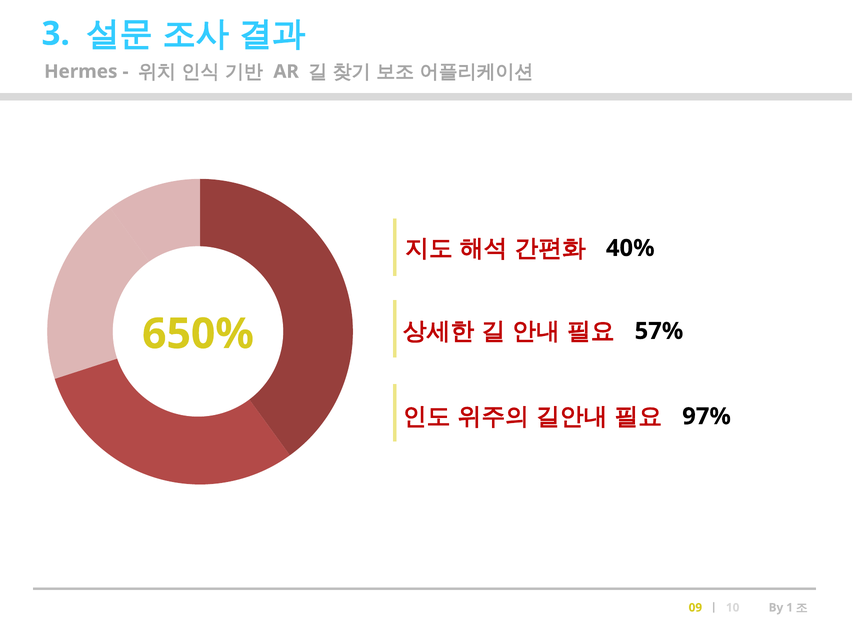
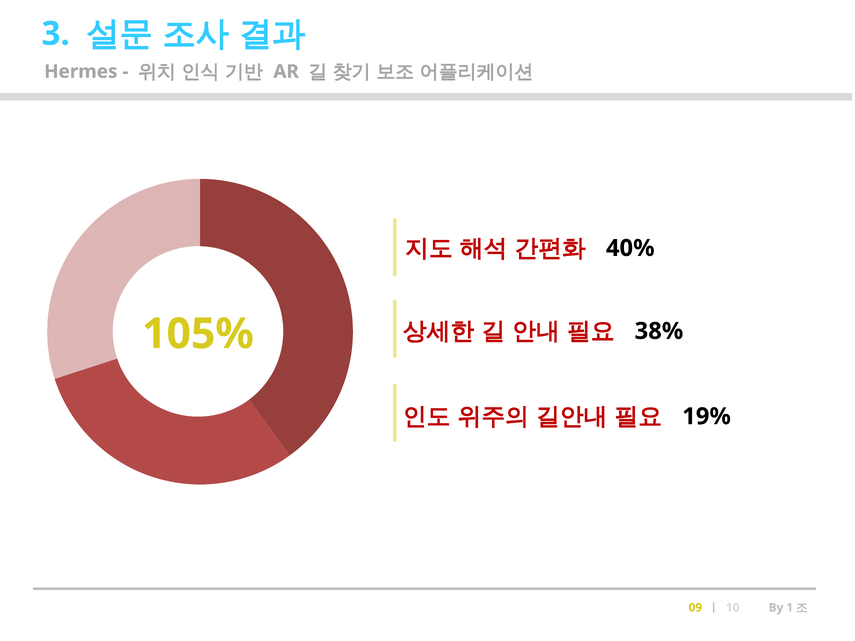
650%: 650% -> 105% (198, 334)
57%: 57% -> 38% (659, 331)
97%: 97% -> 19% (707, 417)
